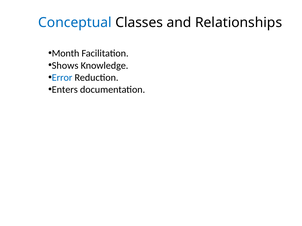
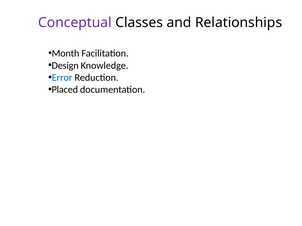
Conceptual colour: blue -> purple (75, 23)
Shows: Shows -> Design (65, 66)
Enters: Enters -> Placed (65, 90)
